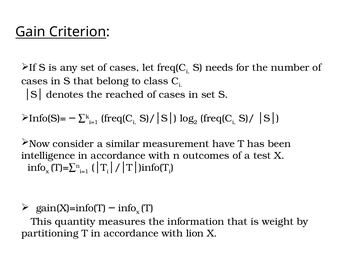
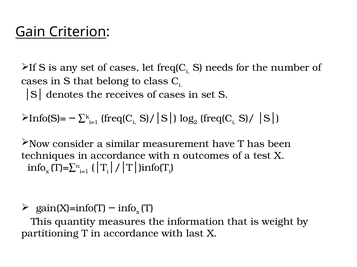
reached: reached -> receives (125, 95)
intelligence: intelligence -> techniques (48, 156)
lion: lion -> last (195, 234)
